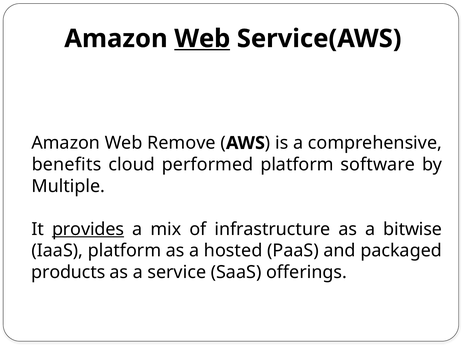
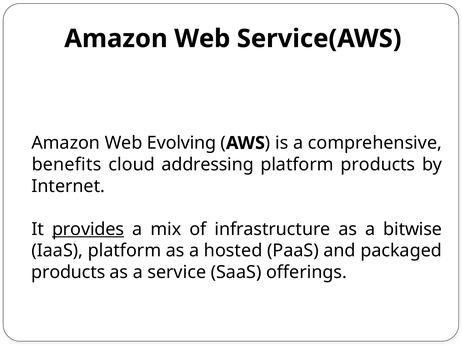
Web underline: present -> none (202, 39)
Remove: Remove -> Evolving (182, 143)
performed: performed -> addressing (208, 165)
platform software: software -> products (378, 165)
Multiple: Multiple -> Internet (68, 186)
